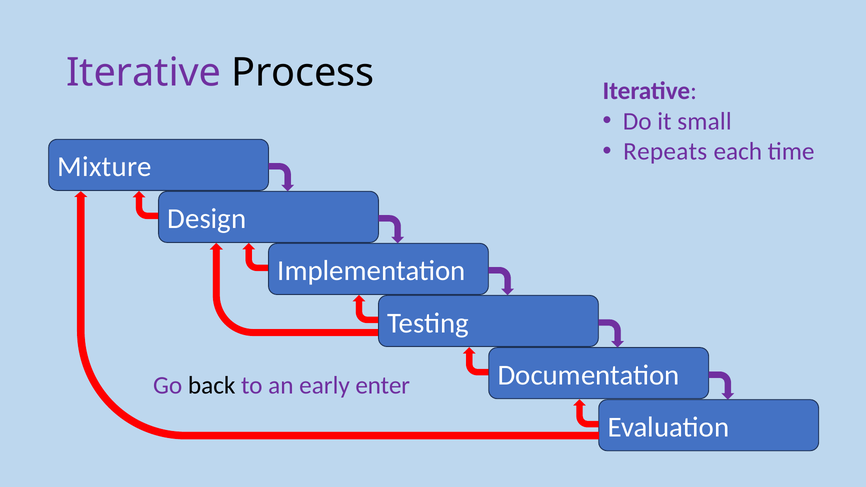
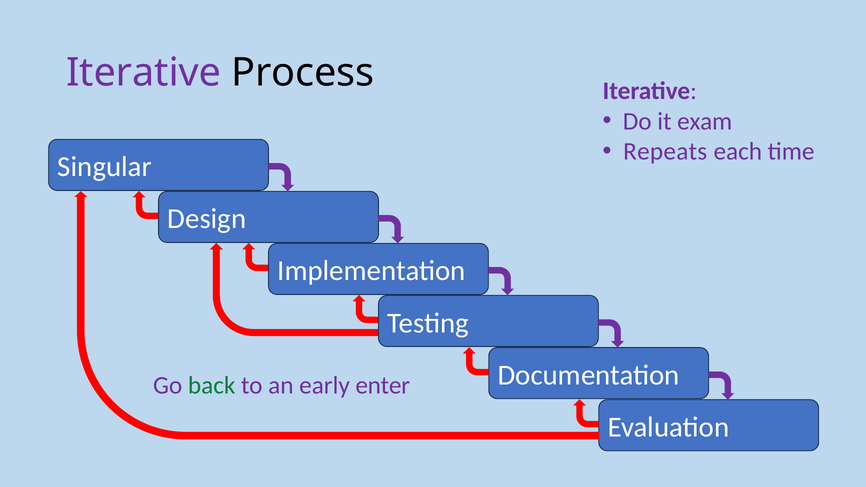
small: small -> exam (705, 121)
Mixture: Mixture -> Singular (105, 167)
back colour: black -> green (212, 386)
